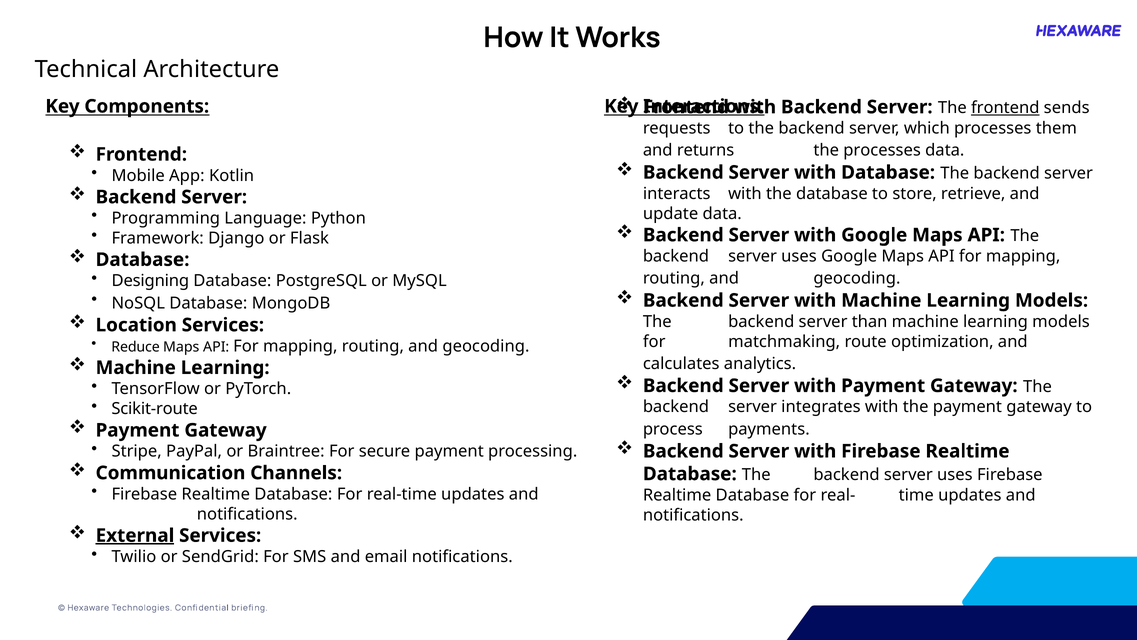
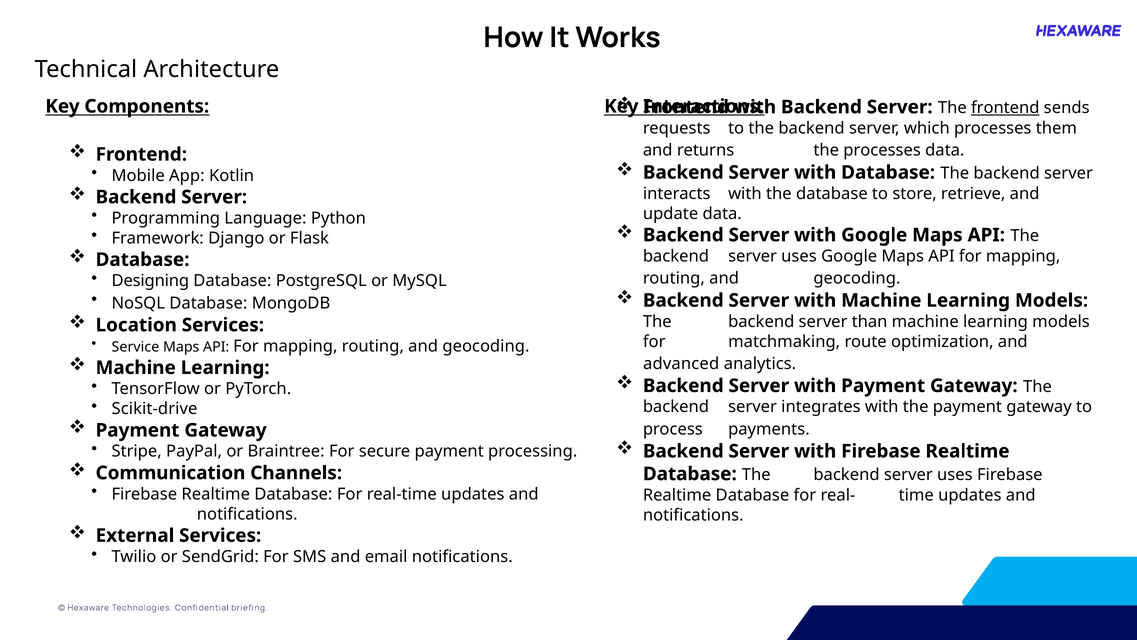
Reduce: Reduce -> Service (135, 347)
calculates: calculates -> advanced (681, 364)
Scikit-route: Scikit-route -> Scikit-drive (154, 409)
External underline: present -> none (135, 535)
